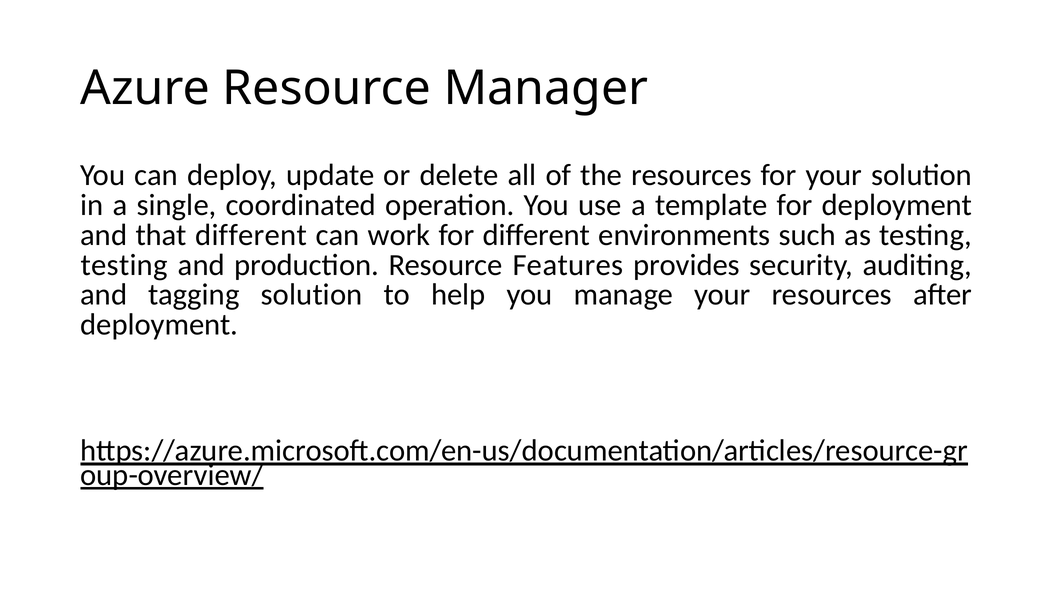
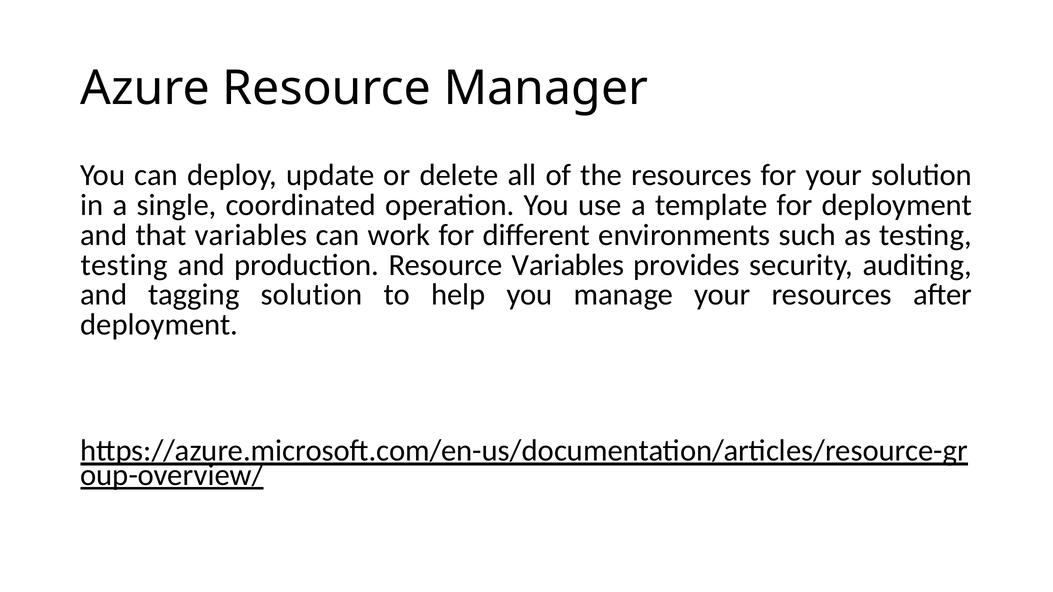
that different: different -> variables (251, 235)
Resource Features: Features -> Variables (568, 265)
